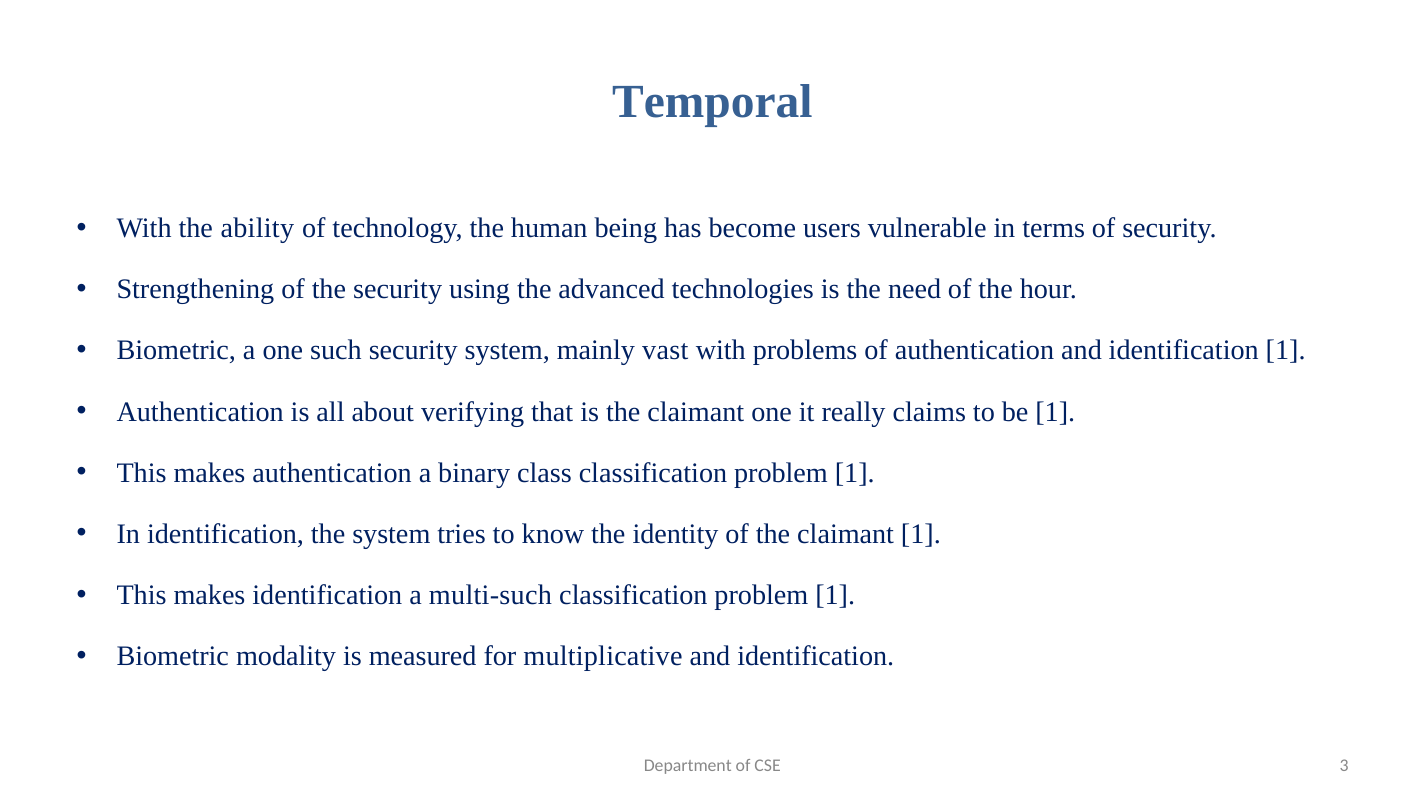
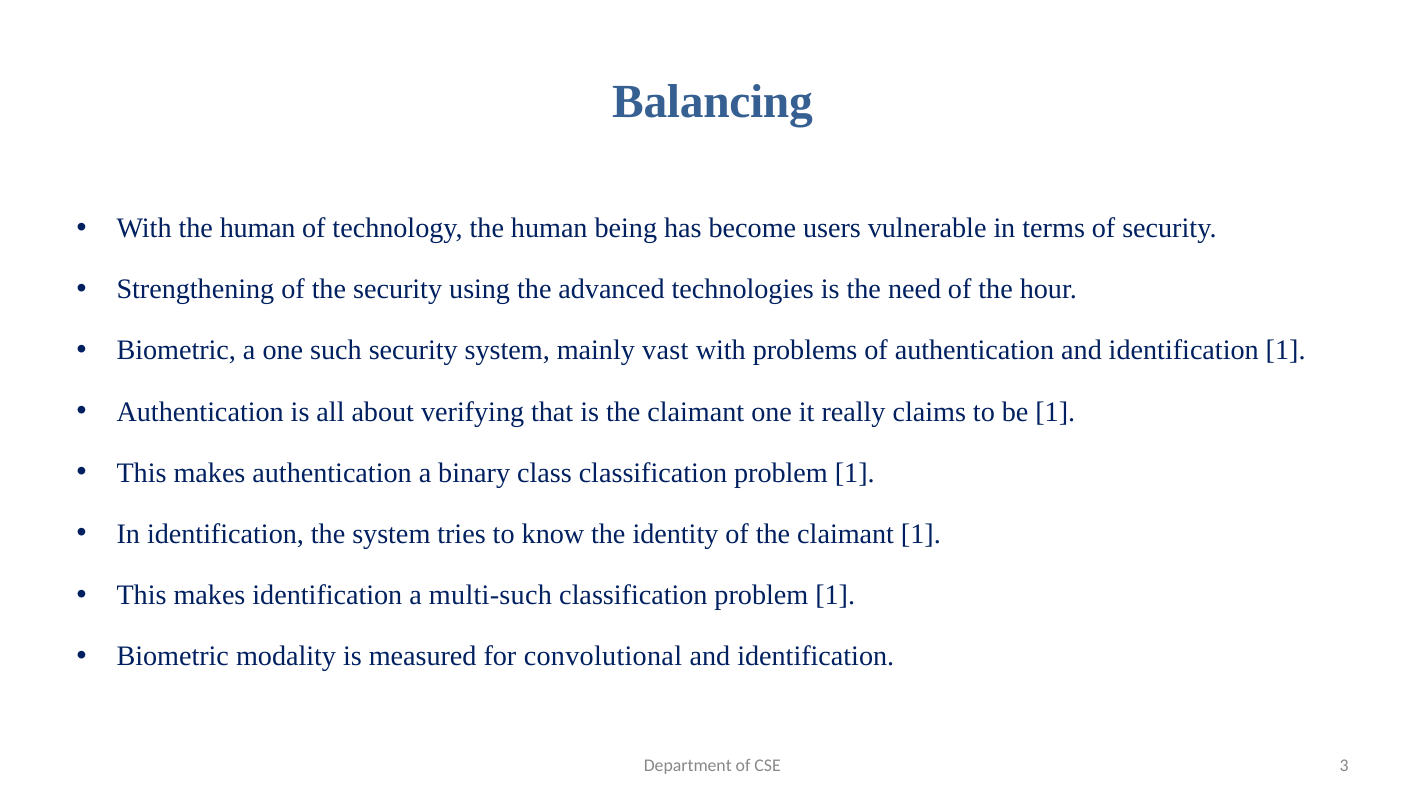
Temporal: Temporal -> Balancing (713, 102)
With the ability: ability -> human (258, 228)
multiplicative: multiplicative -> convolutional (603, 656)
